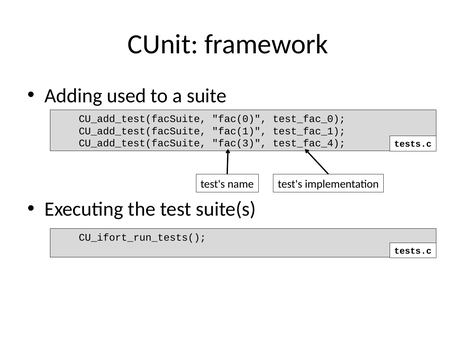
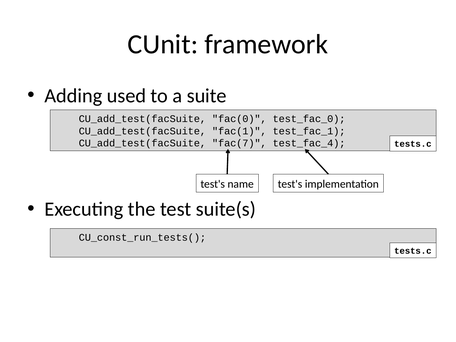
fac(3: fac(3 -> fac(7 (239, 143)
CU_ifort_run_tests(: CU_ifort_run_tests( -> CU_const_run_tests( (142, 237)
